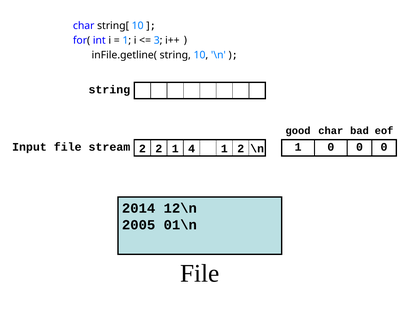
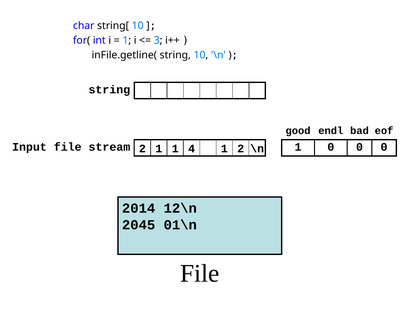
good char: char -> endl (331, 131)
2 2: 2 -> 1 (159, 149)
2005: 2005 -> 2045 (139, 225)
